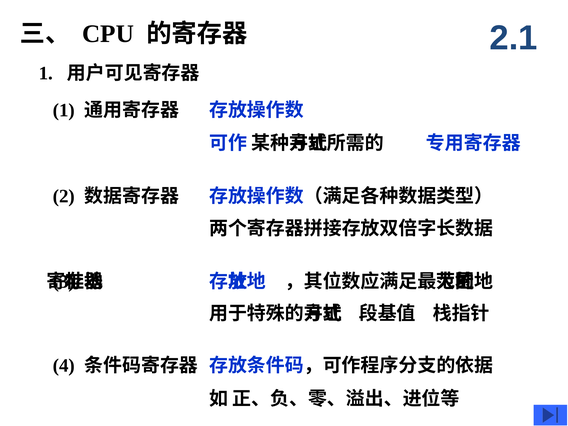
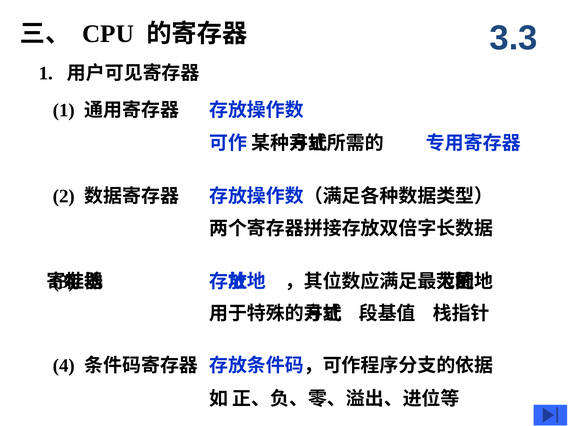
2.1: 2.1 -> 3.3 (514, 38)
